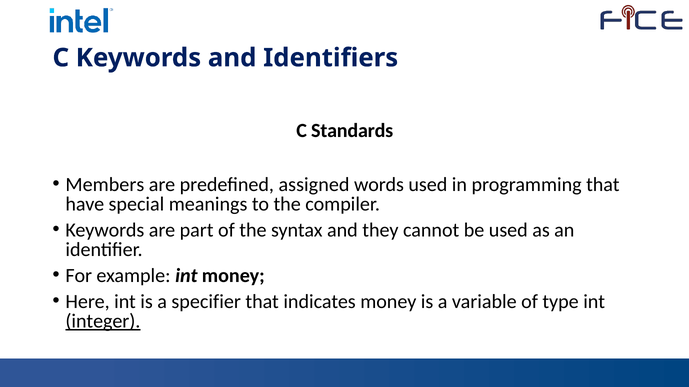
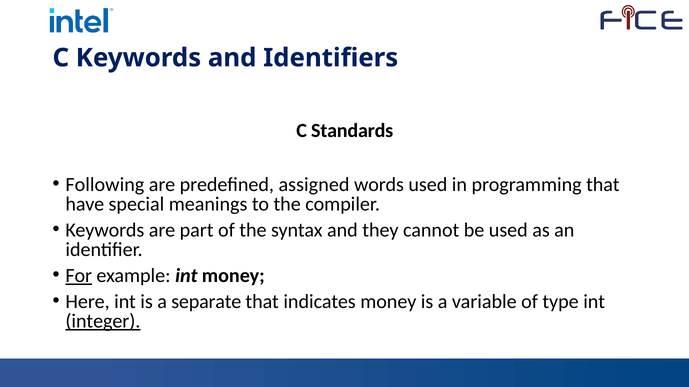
Members: Members -> Following (105, 185)
For underline: none -> present (79, 276)
specifier: specifier -> separate (206, 302)
